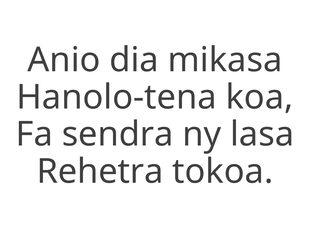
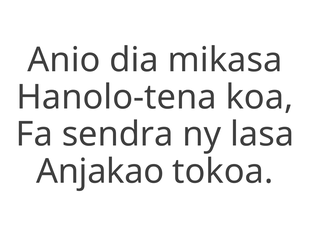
Rehetra: Rehetra -> Anjakao (100, 172)
